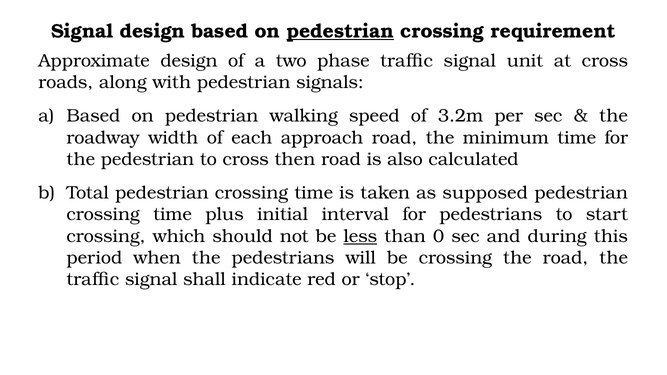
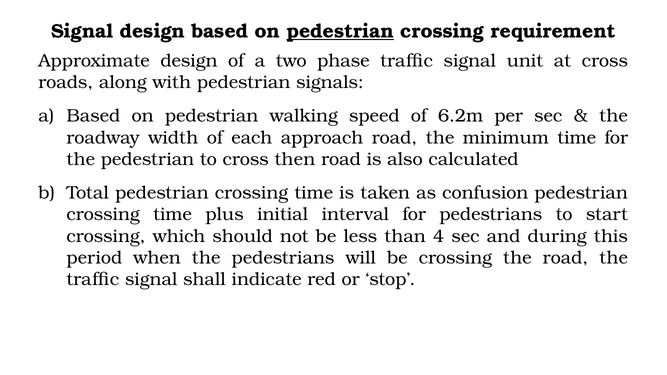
3.2m: 3.2m -> 6.2m (461, 116)
supposed: supposed -> confusion (485, 193)
less underline: present -> none (360, 236)
0: 0 -> 4 (439, 236)
